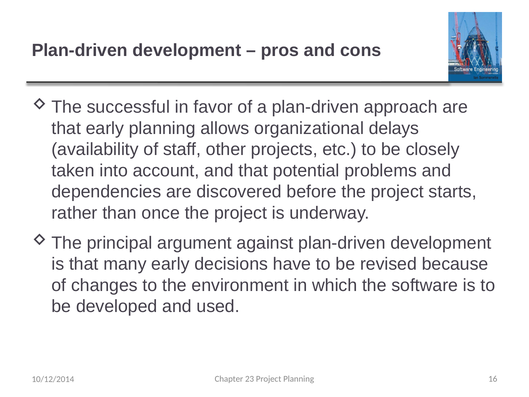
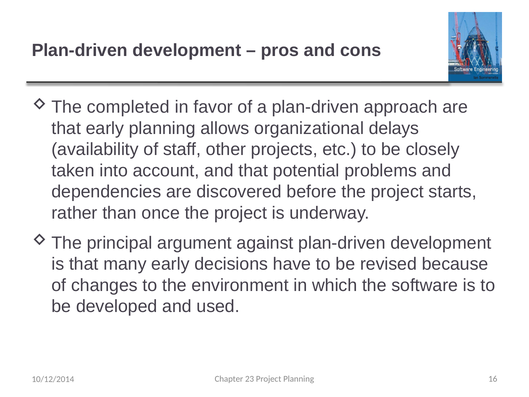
successful: successful -> completed (128, 107)
